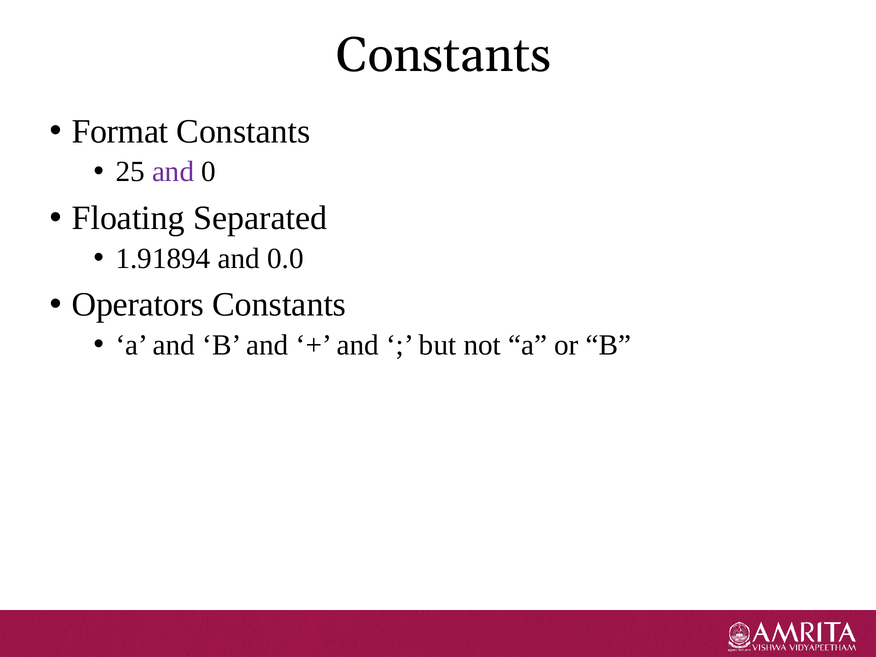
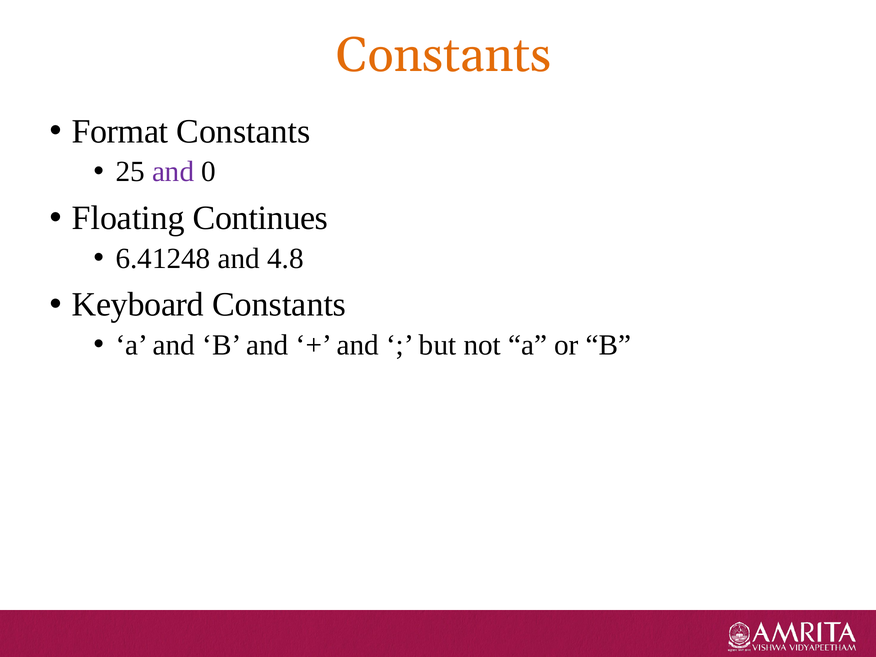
Constants colour: black -> orange (444, 55)
Separated: Separated -> Continues (261, 218)
1.91894: 1.91894 -> 6.41248 (163, 258)
0.0: 0.0 -> 4.8 (285, 258)
Operators: Operators -> Keyboard (138, 305)
